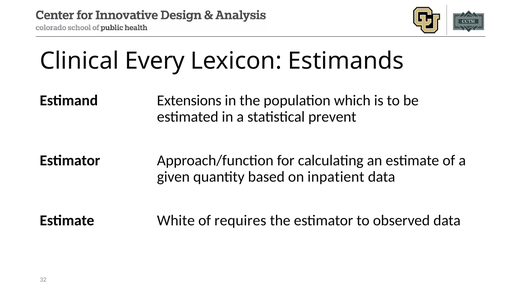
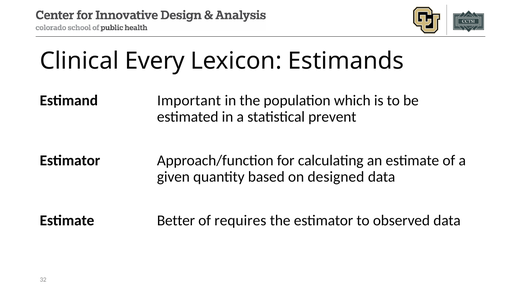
Extensions: Extensions -> Important (189, 100)
inpatient: inpatient -> designed (336, 177)
White: White -> Better (176, 220)
